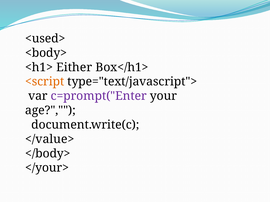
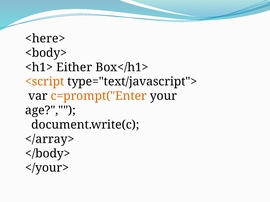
<used>: <used> -> <here> (45, 39)
c=prompt("Enter colour: purple -> orange (99, 96)
</value>: </value> -> </array> (50, 139)
